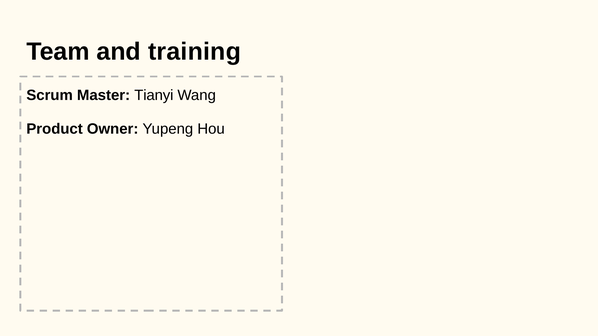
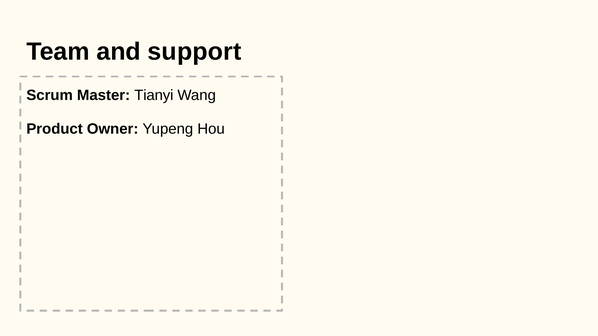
training: training -> support (195, 52)
